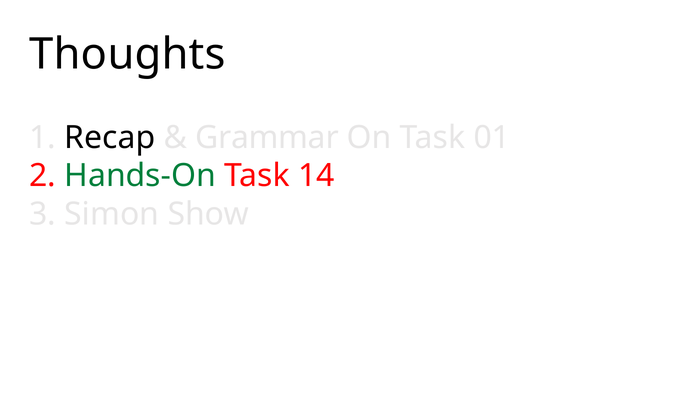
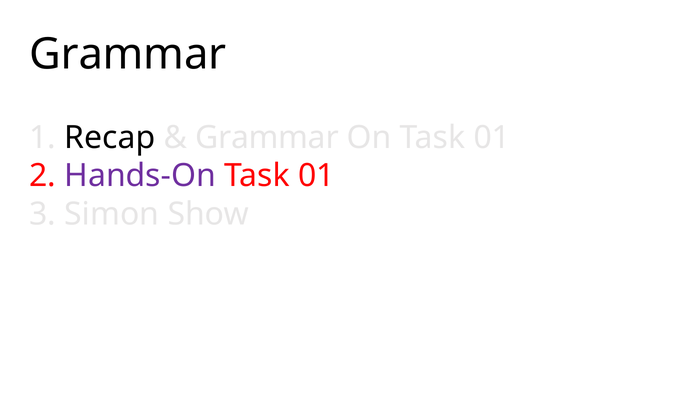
Thoughts: Thoughts -> Grammar (128, 54)
Hands-On colour: green -> purple (140, 176)
14: 14 -> 01 (316, 176)
